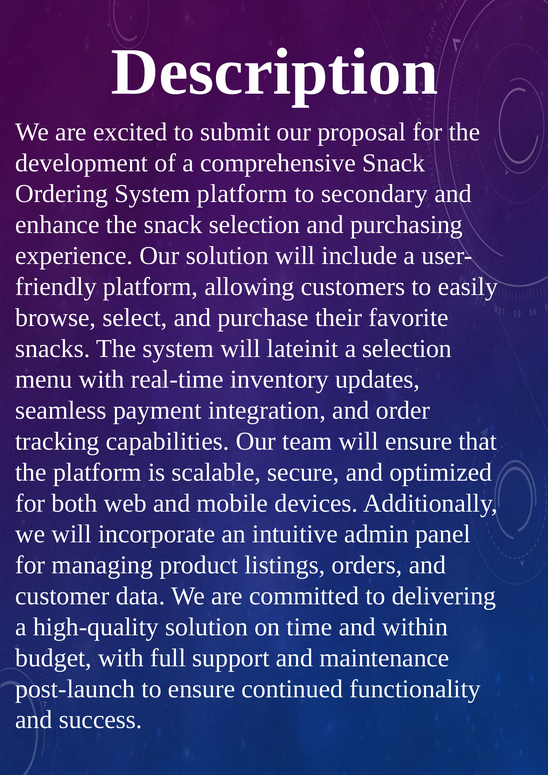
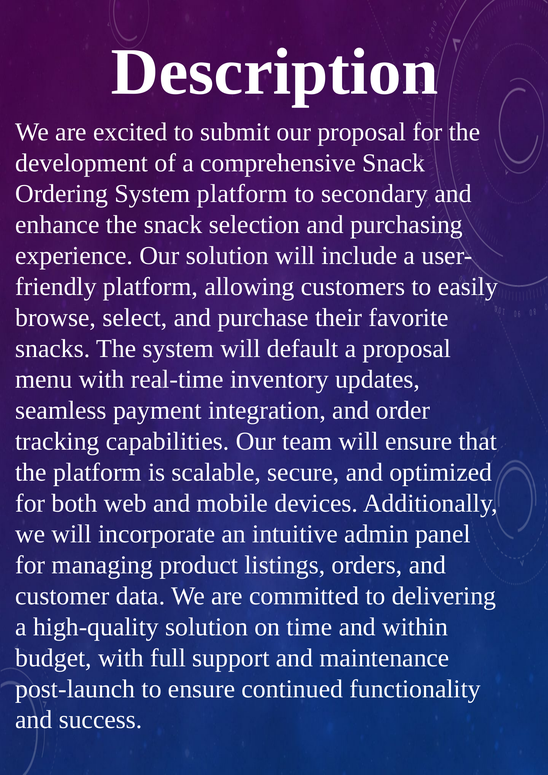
lateinit: lateinit -> default (303, 349)
a selection: selection -> proposal (407, 349)
